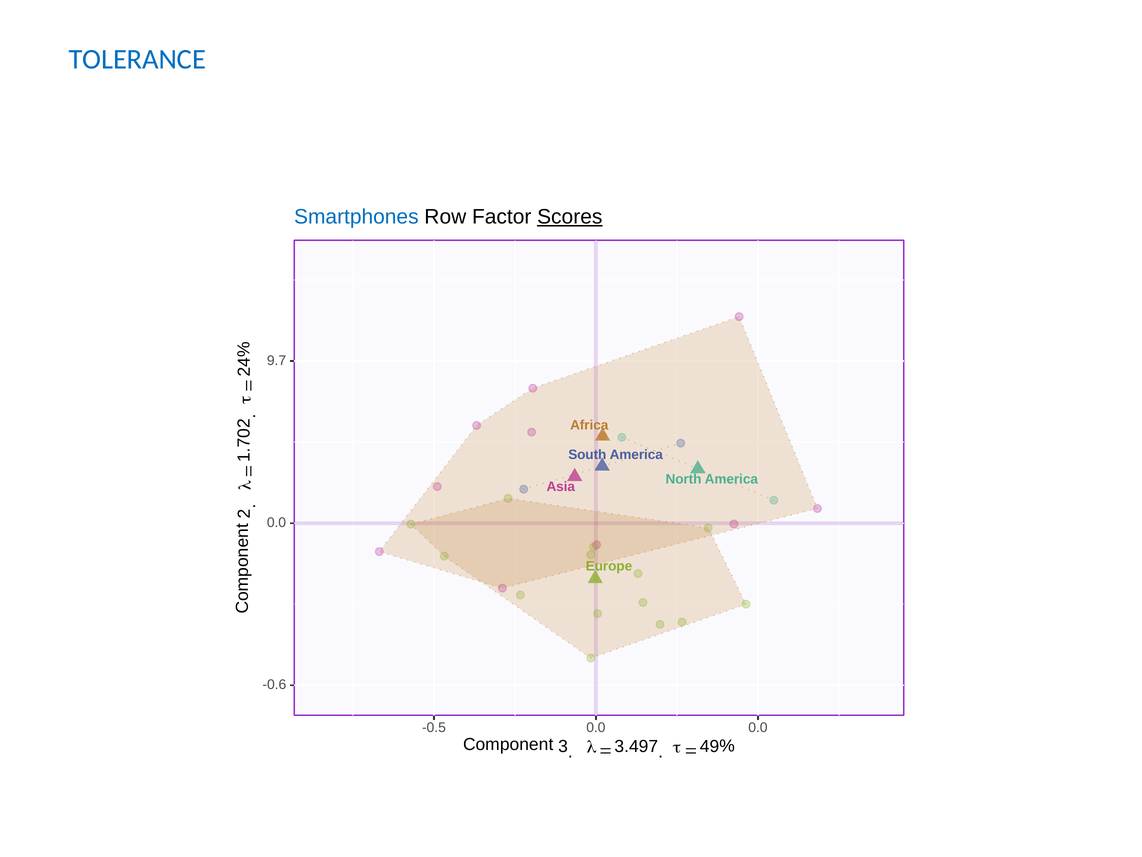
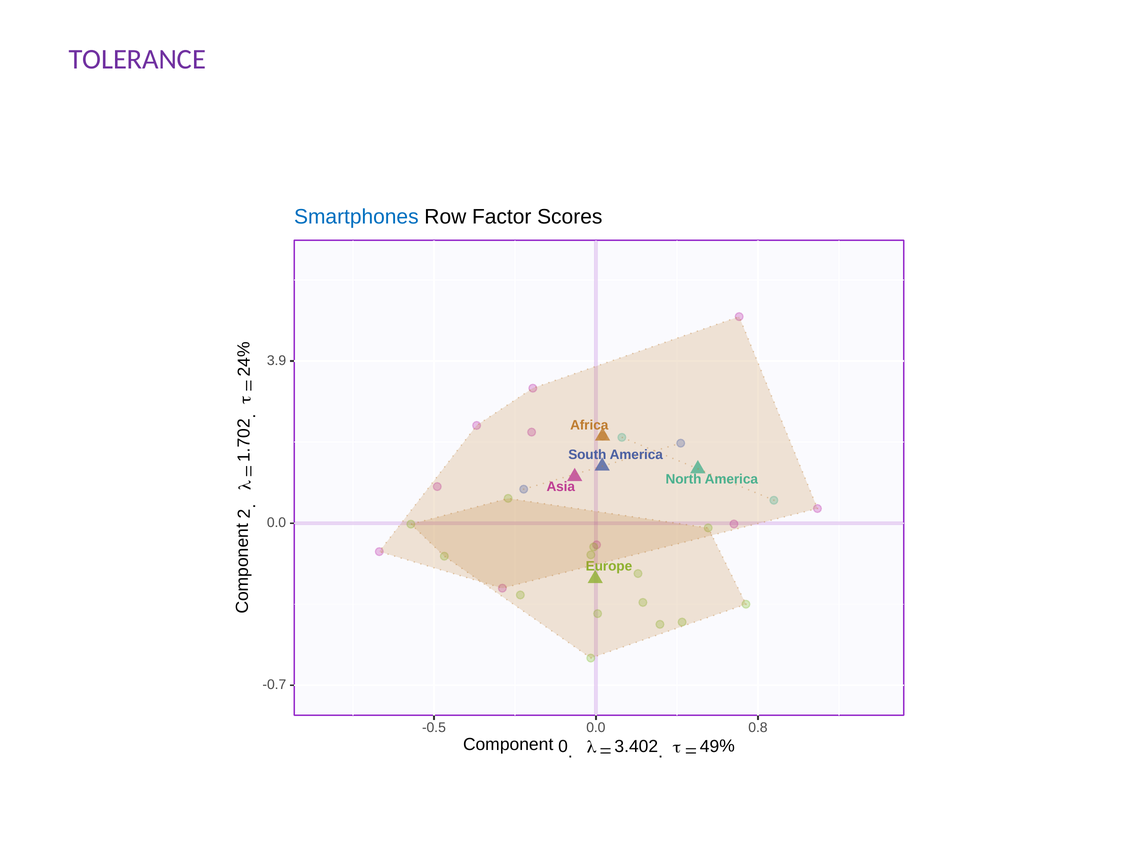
TOLERANCE colour: blue -> purple (137, 59)
Scores underline: present -> none (570, 217)
9.7: 9.7 -> 3.9 (277, 360)
-0.6: -0.6 -> -0.7 (274, 684)
0.0 0.0: 0.0 -> 0.8 (758, 727)
Component 3: 3 -> 0 (563, 746)
3.497: 3.497 -> 3.402 (636, 746)
